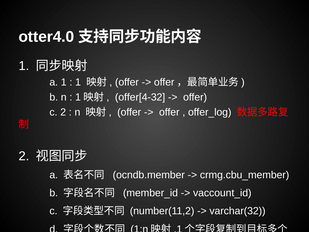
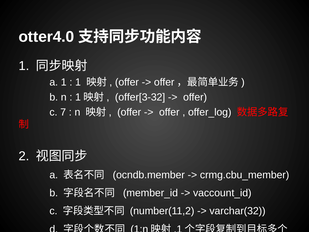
offer[4-32: offer[4-32 -> offer[3-32 (140, 97)
c 2: 2 -> 7 (63, 112)
